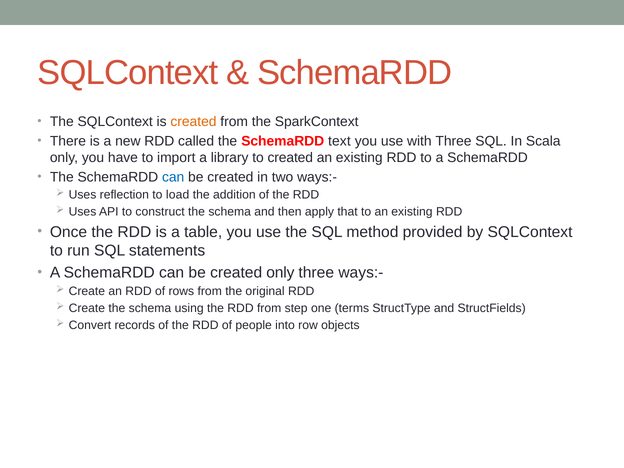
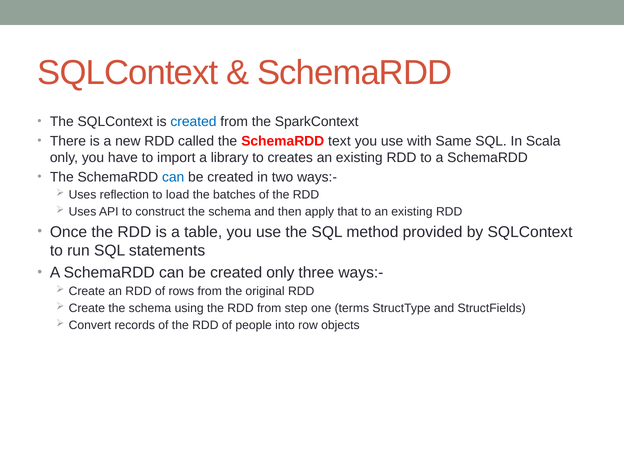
created colour: orange -> blue (193, 122)
with Three: Three -> Same (454, 141)
to created: created -> creates (290, 158)
addition: addition -> batches (234, 195)
